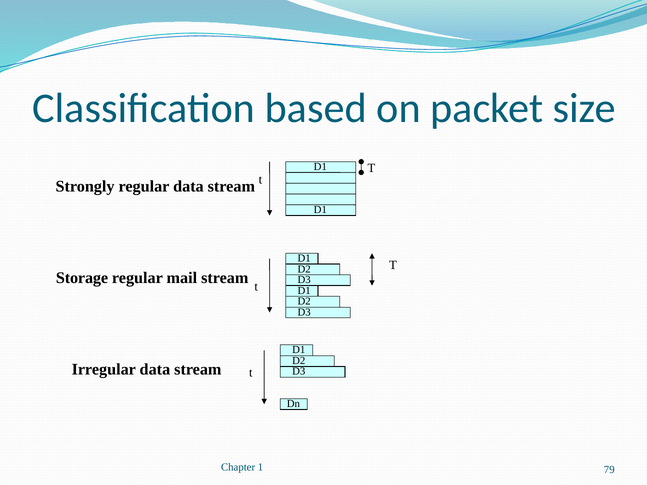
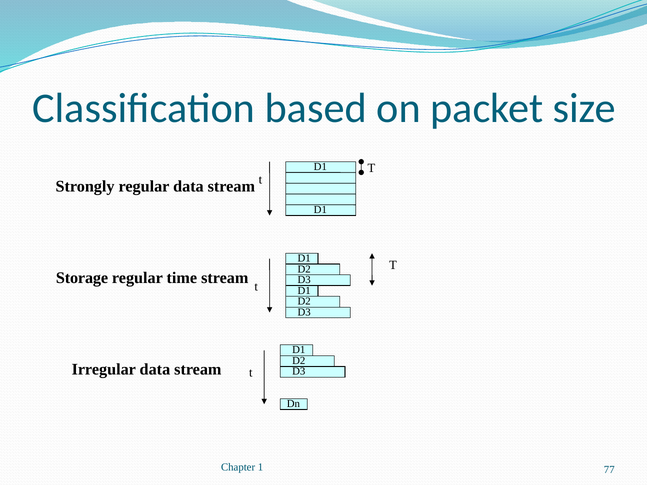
mail: mail -> time (182, 278)
79: 79 -> 77 (609, 470)
